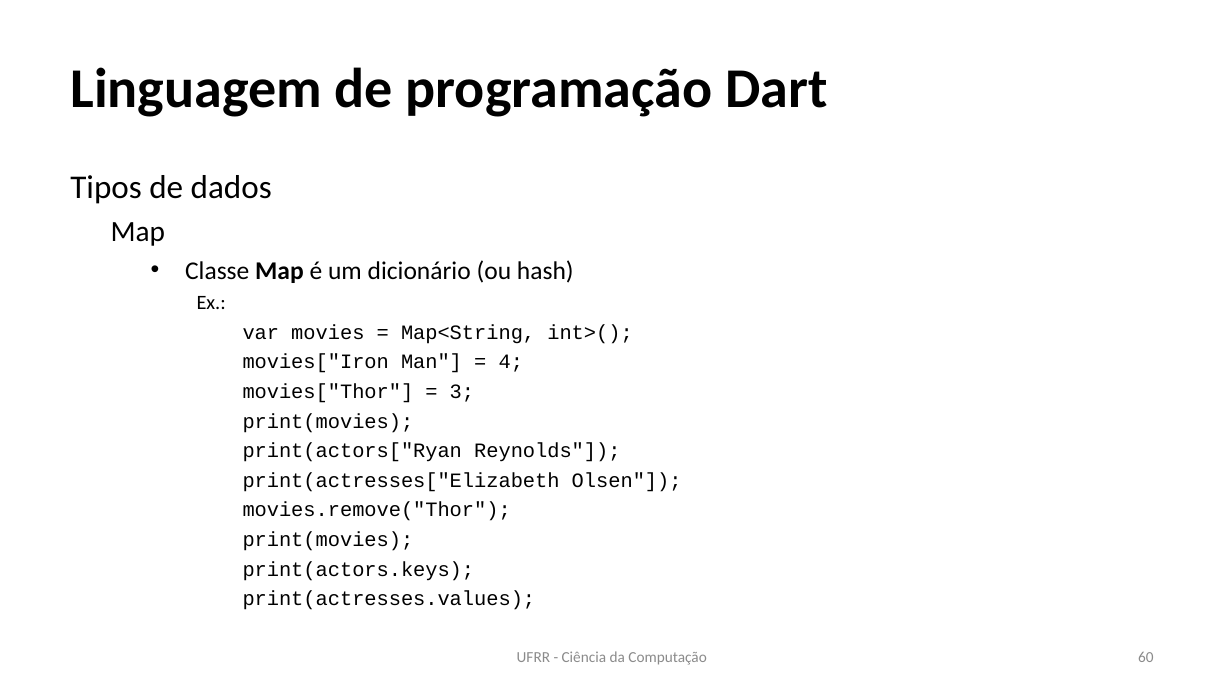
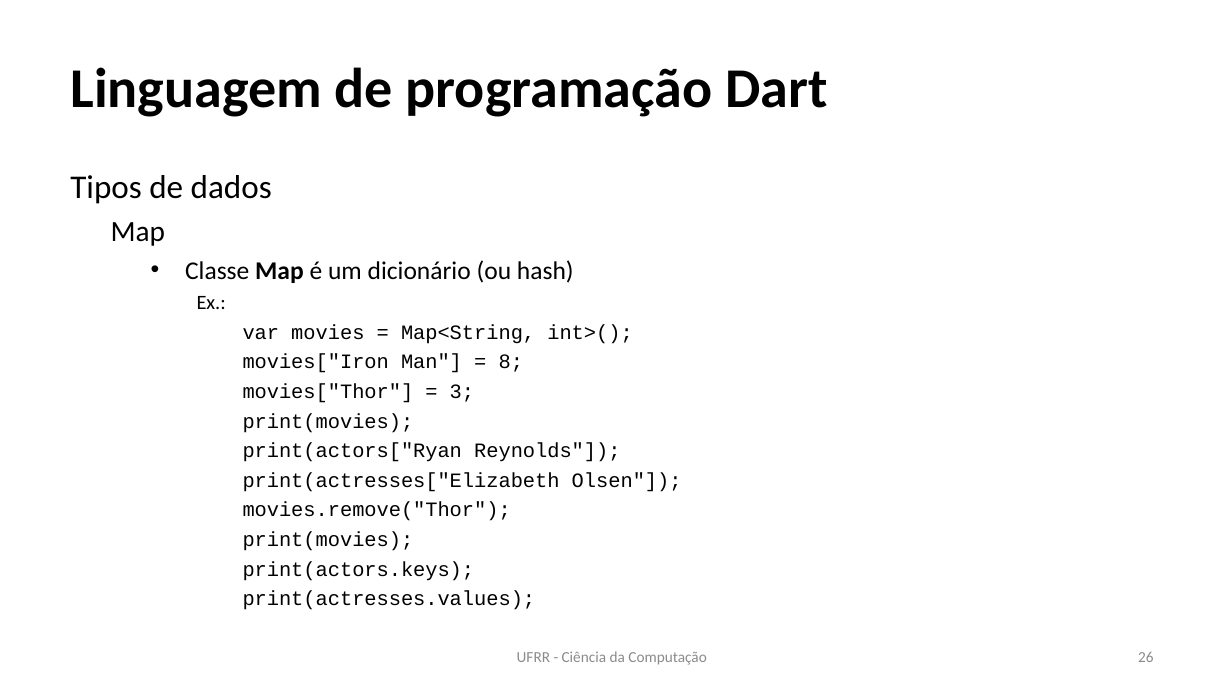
4: 4 -> 8 (511, 362)
60: 60 -> 26 (1146, 657)
